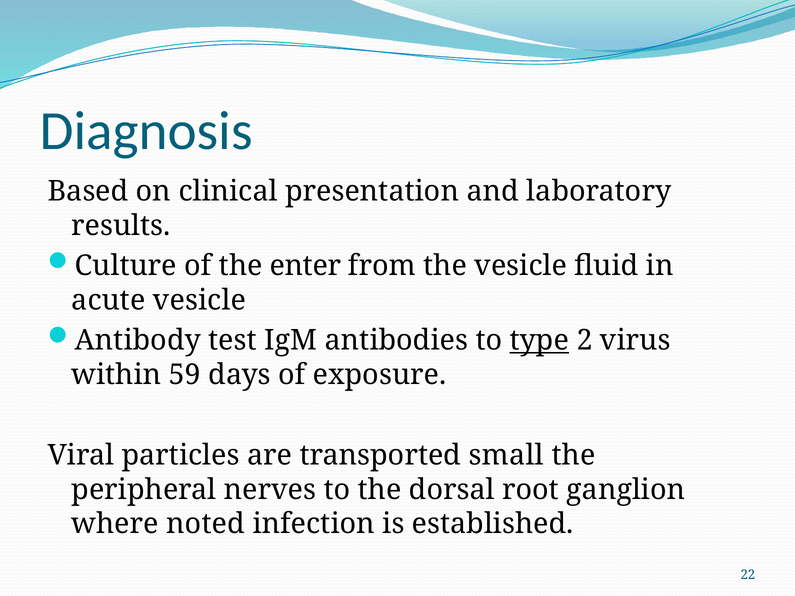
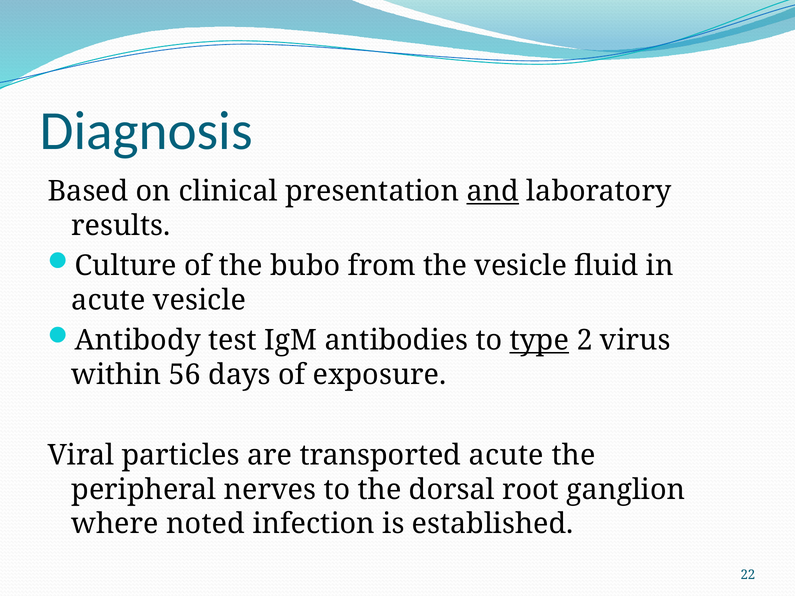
and underline: none -> present (493, 191)
enter: enter -> bubo (305, 266)
59: 59 -> 56 (185, 375)
transported small: small -> acute (506, 455)
